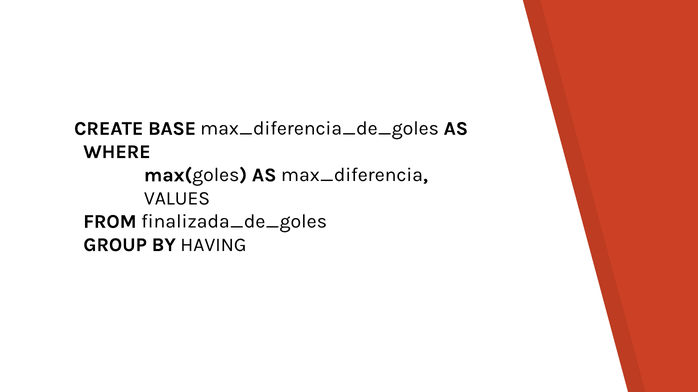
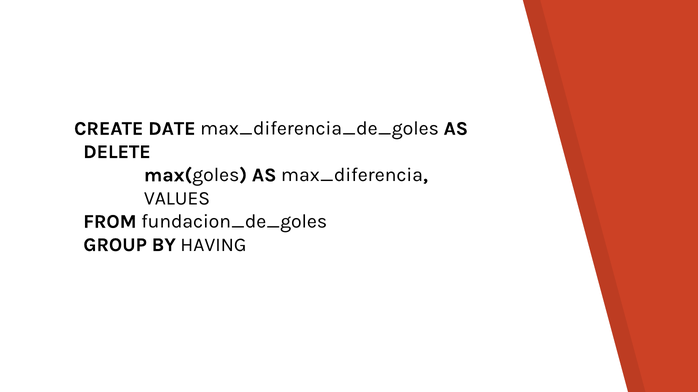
BASE: BASE -> DATE (172, 129)
WHERE: WHERE -> DELETE (117, 152)
finalizada_de_goles: finalizada_de_goles -> fundacion_de_goles (234, 222)
